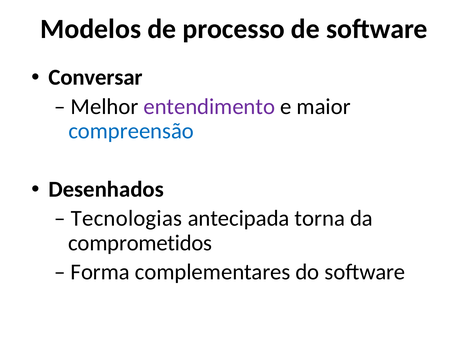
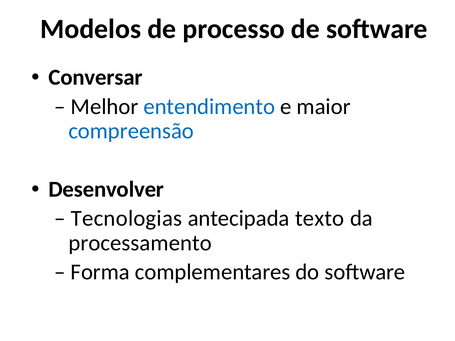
entendimento colour: purple -> blue (209, 107)
Desenhados: Desenhados -> Desenvolver (106, 190)
torna: torna -> texto (320, 219)
comprometidos: comprometidos -> processamento (140, 243)
